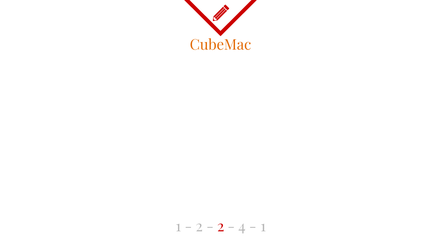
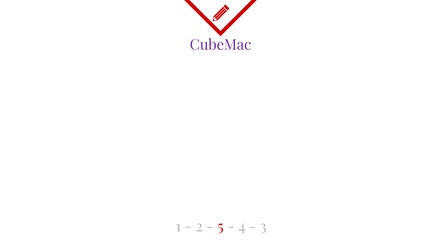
CubeMac colour: orange -> purple (221, 45)
2: 2 -> 5 (221, 227)
1: 1 -> 3 (263, 227)
